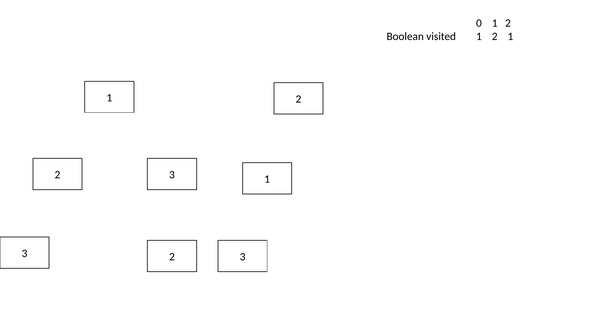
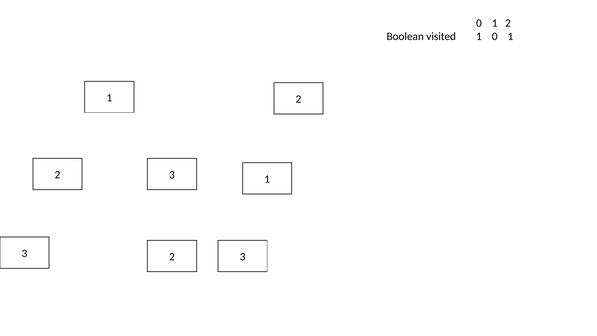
visited 1 2: 2 -> 0 (495, 37)
